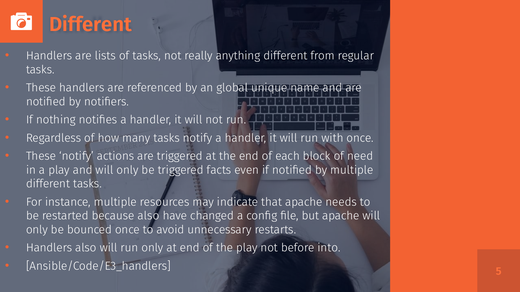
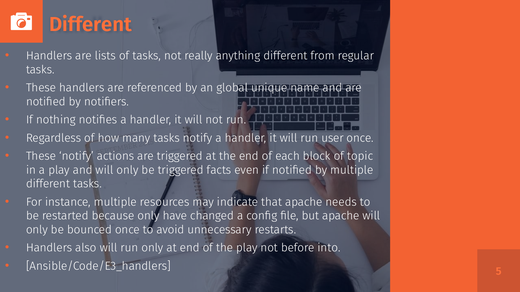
with: with -> user (333, 138)
need: need -> topic (360, 156)
because also: also -> only (148, 216)
